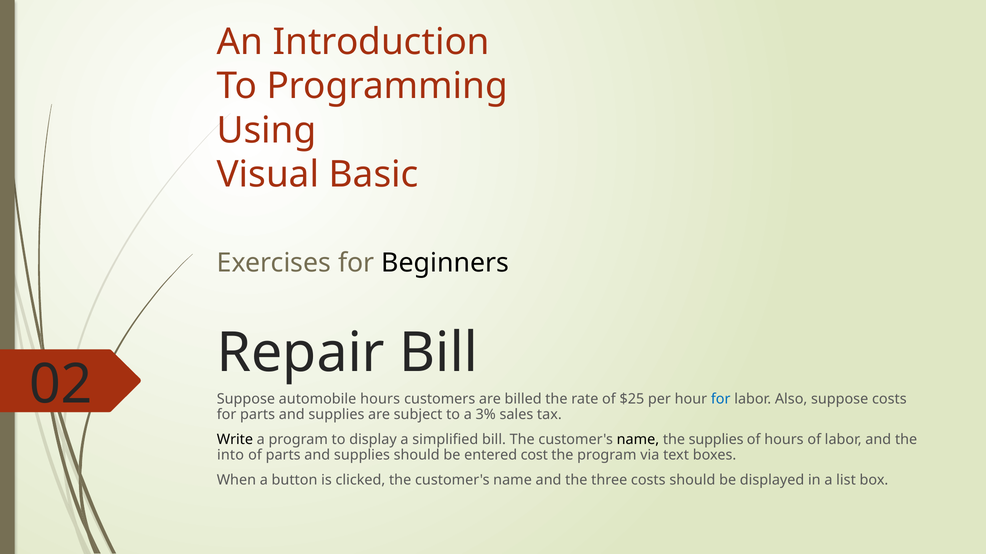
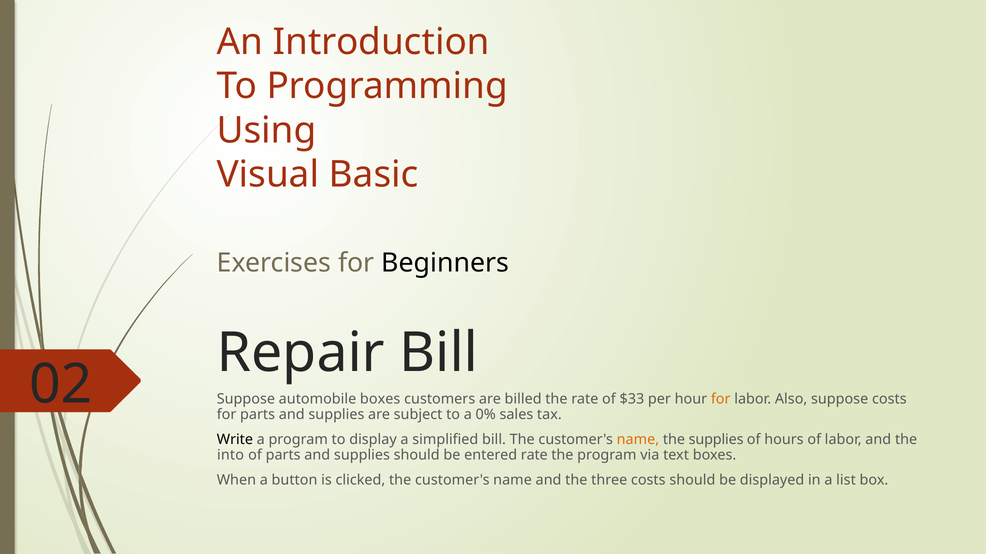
automobile hours: hours -> boxes (380, 400)
$25: $25 -> $33 (632, 400)
for colour: blue -> orange (721, 400)
3%: 3% -> 0% (486, 415)
name colour: black -> orange (638, 440)
entered cost: cost -> rate (534, 456)
